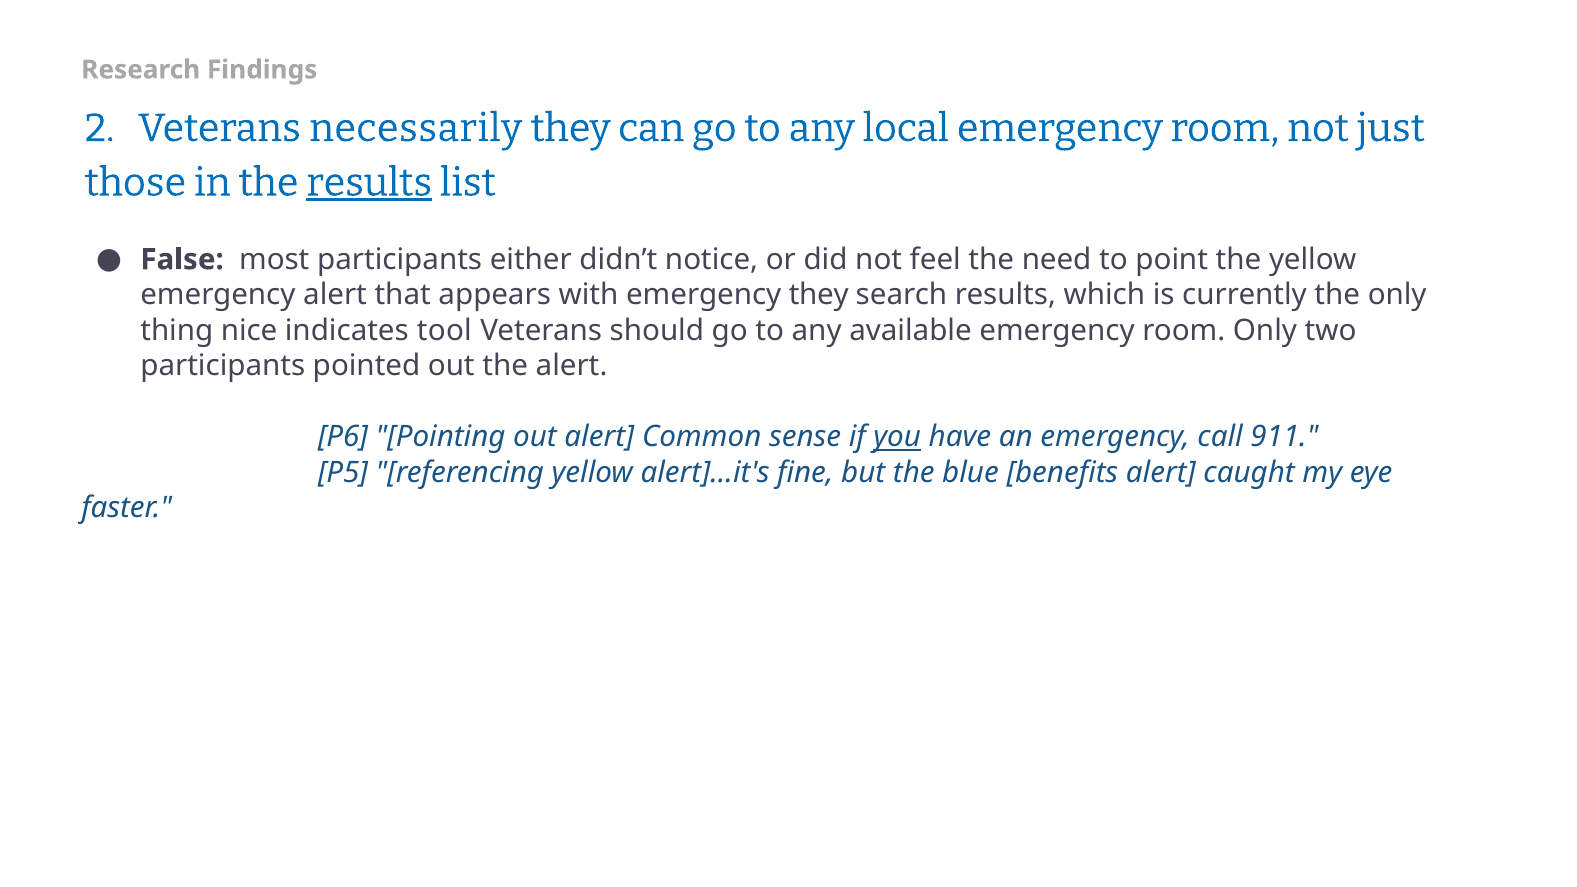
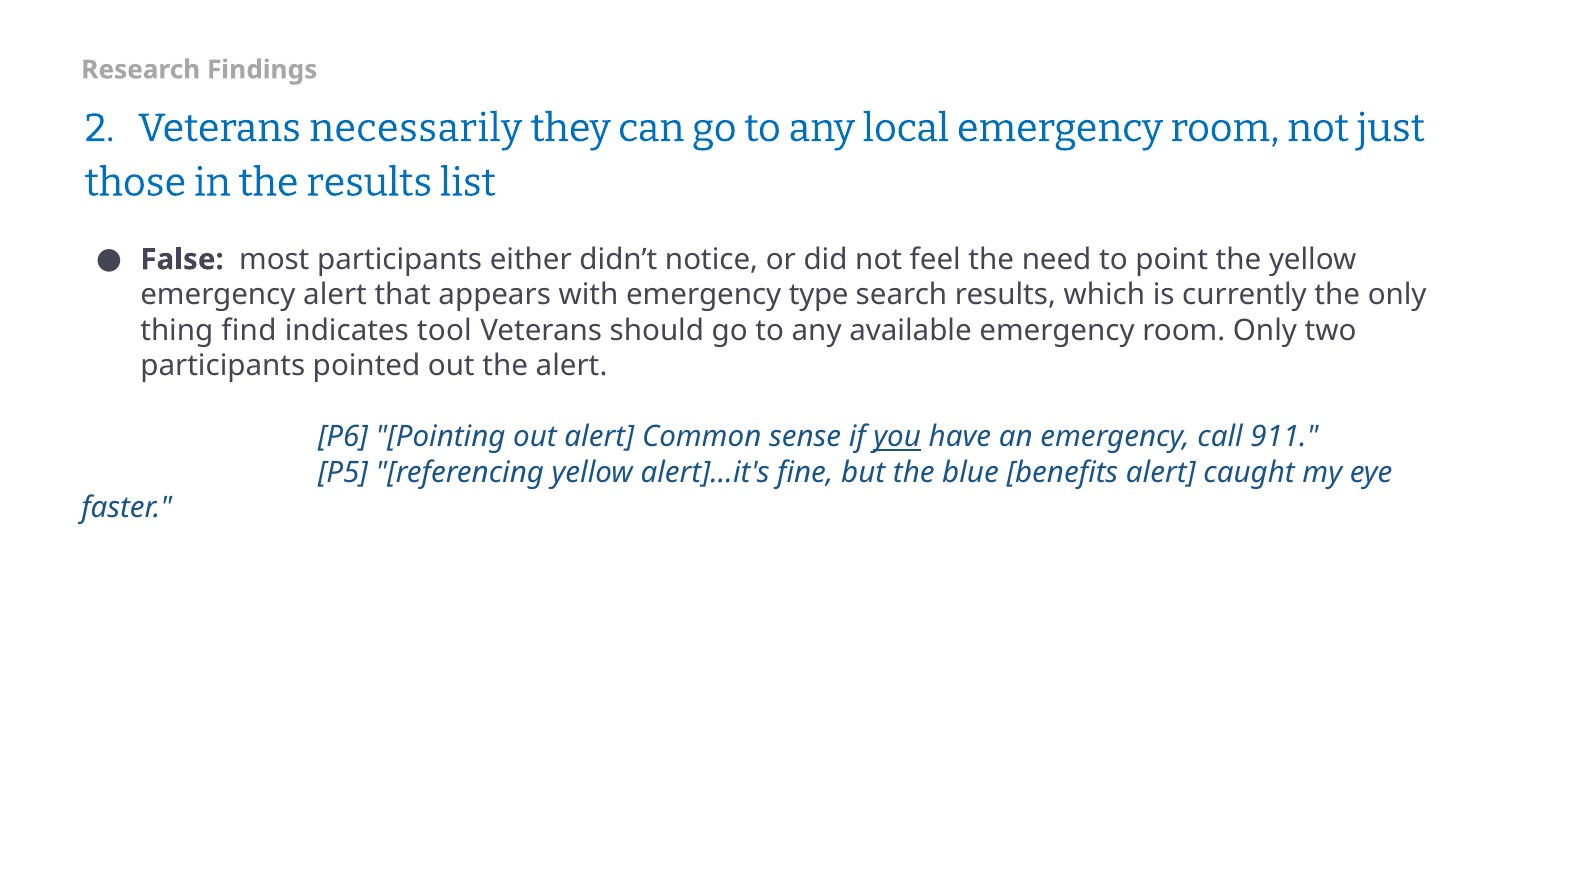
results underline: present -> none (369, 183)
emergency they: they -> type (819, 295)
nice: nice -> find (249, 330)
